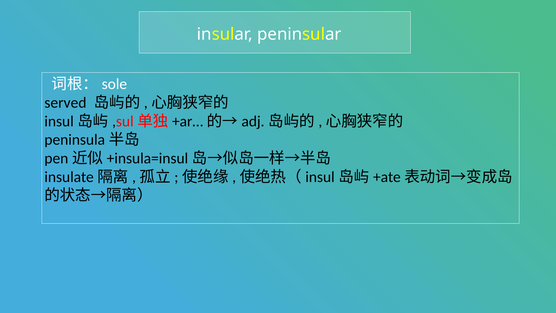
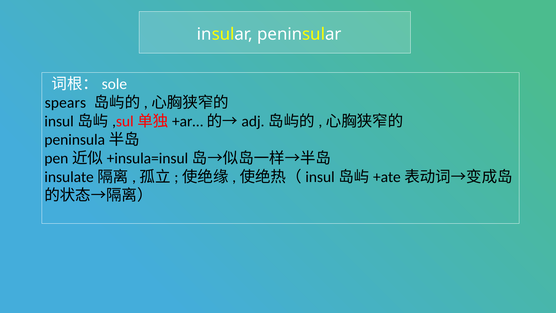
served: served -> spears (65, 103)
